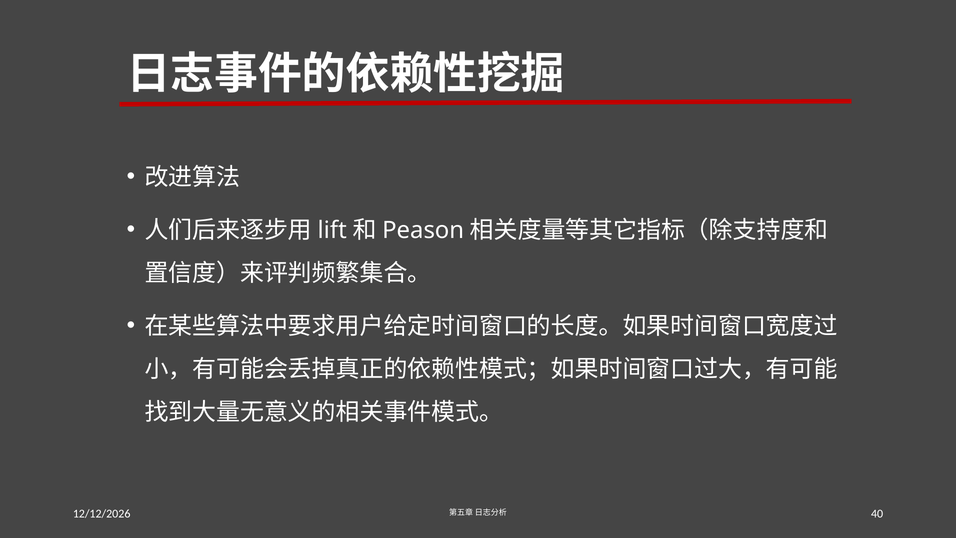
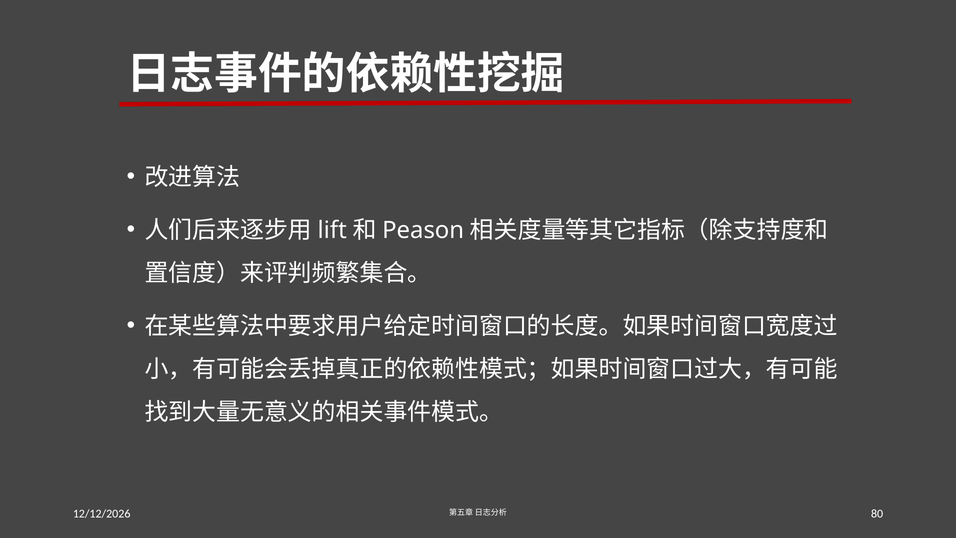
40: 40 -> 80 (877, 513)
